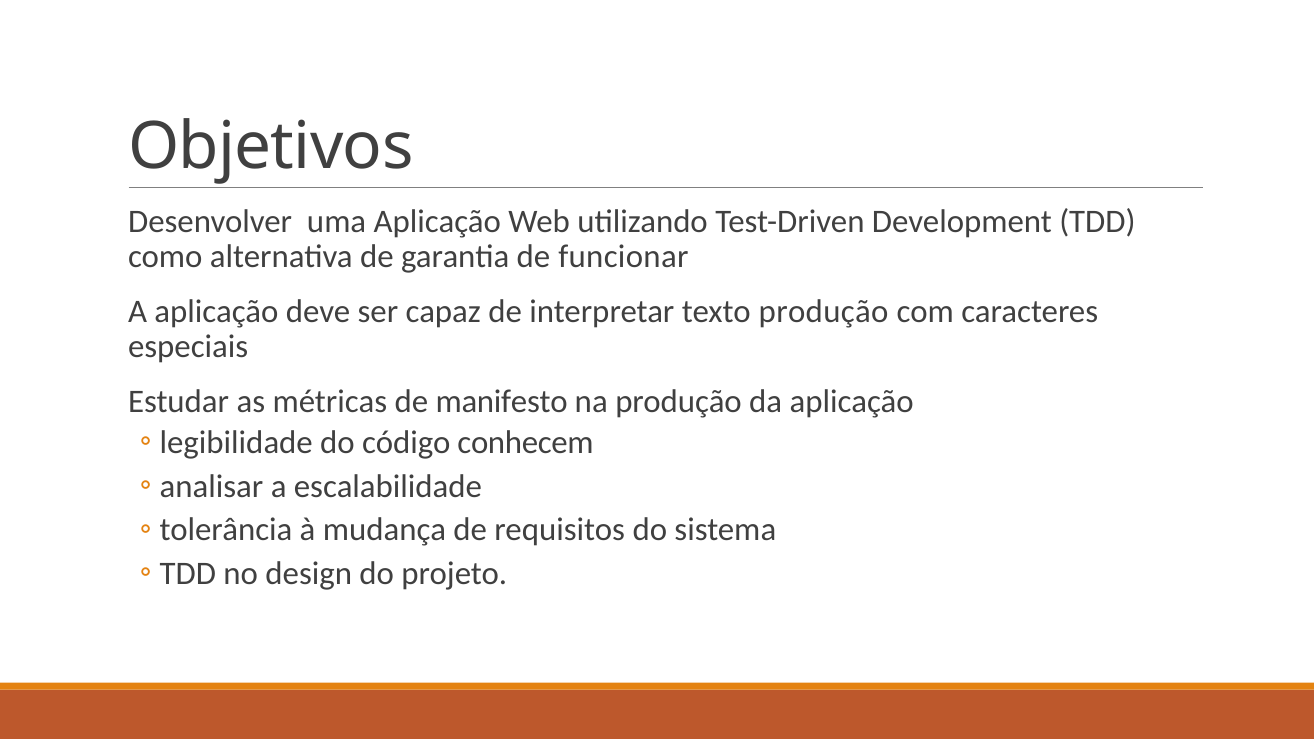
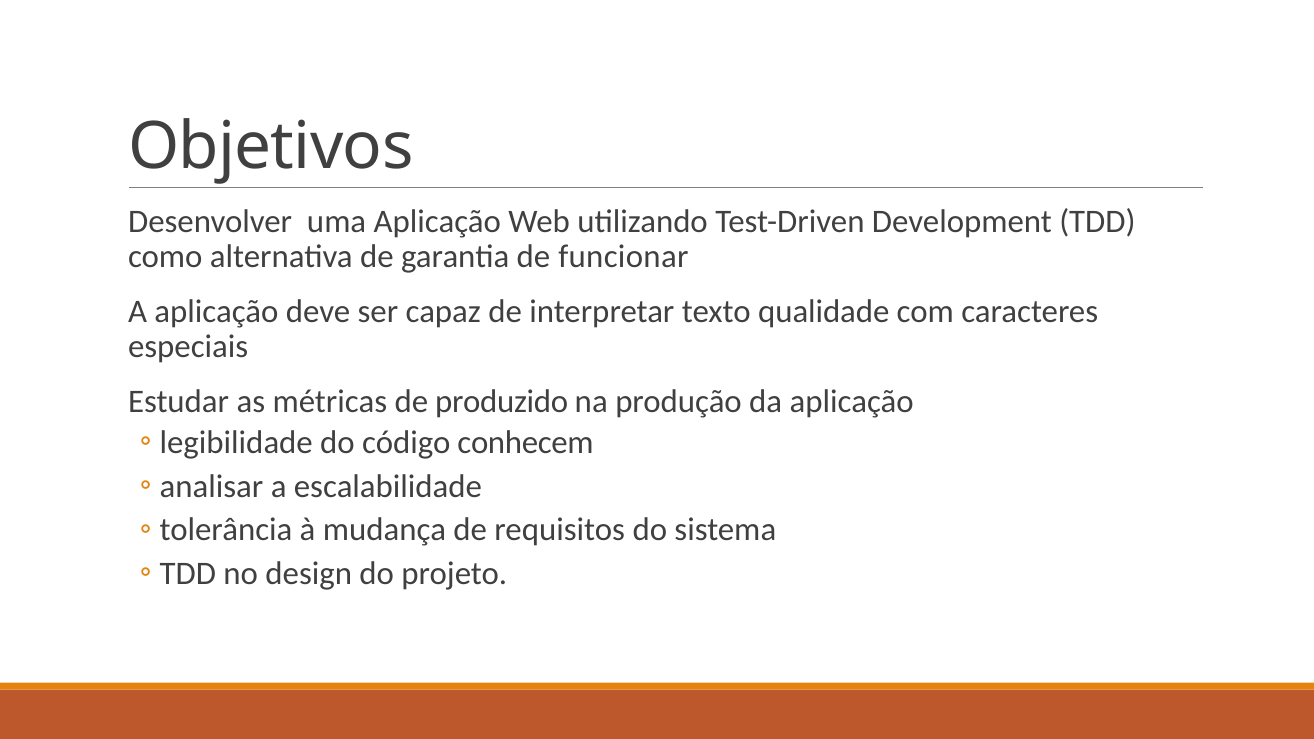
texto produção: produção -> qualidade (824, 311)
manifesto: manifesto -> produzido (502, 402)
